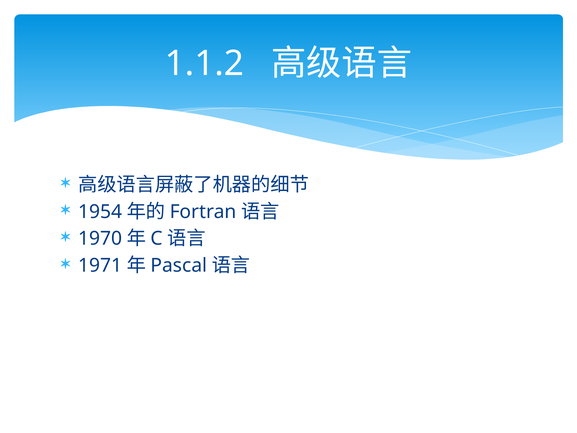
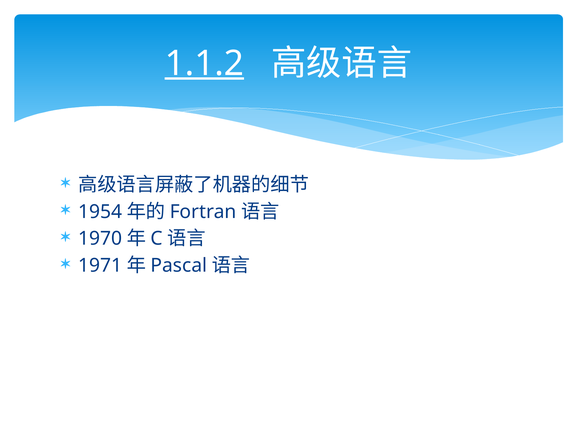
1.1.2 underline: none -> present (204, 63)
